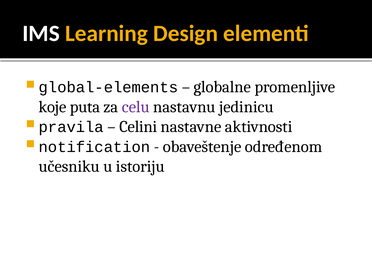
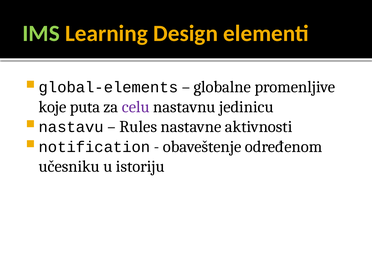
IMS colour: white -> light green (41, 33)
pravila: pravila -> nastavu (71, 127)
Celini: Celini -> Rules (138, 127)
